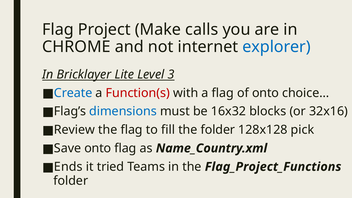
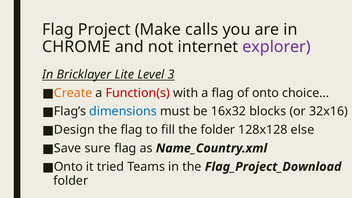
explorer colour: blue -> purple (277, 47)
Create colour: blue -> orange (73, 93)
Review: Review -> Design (74, 130)
pick: pick -> else (303, 130)
Save onto: onto -> sure (98, 148)
Ends: Ends -> Onto (68, 167)
Flag_Project_Functions: Flag_Project_Functions -> Flag_Project_Download (273, 167)
